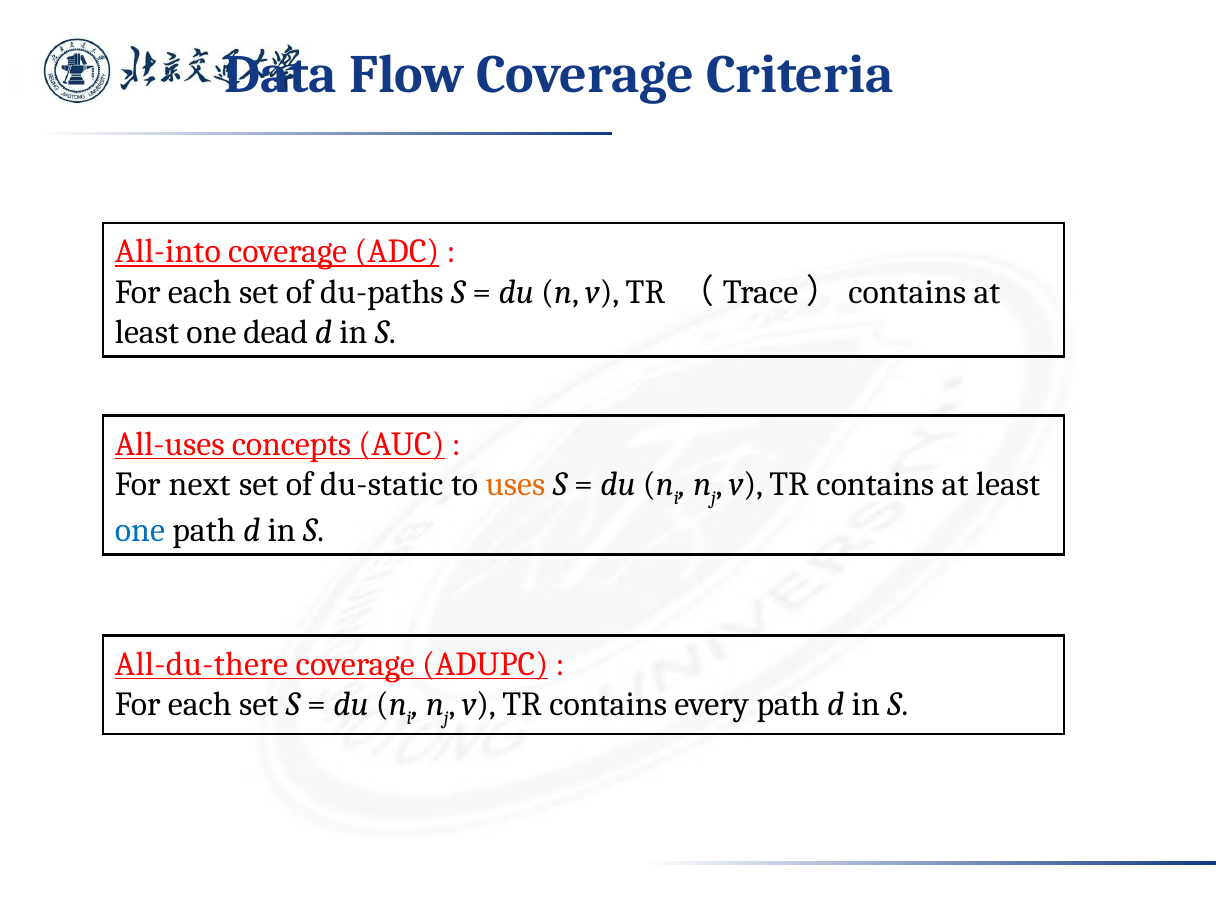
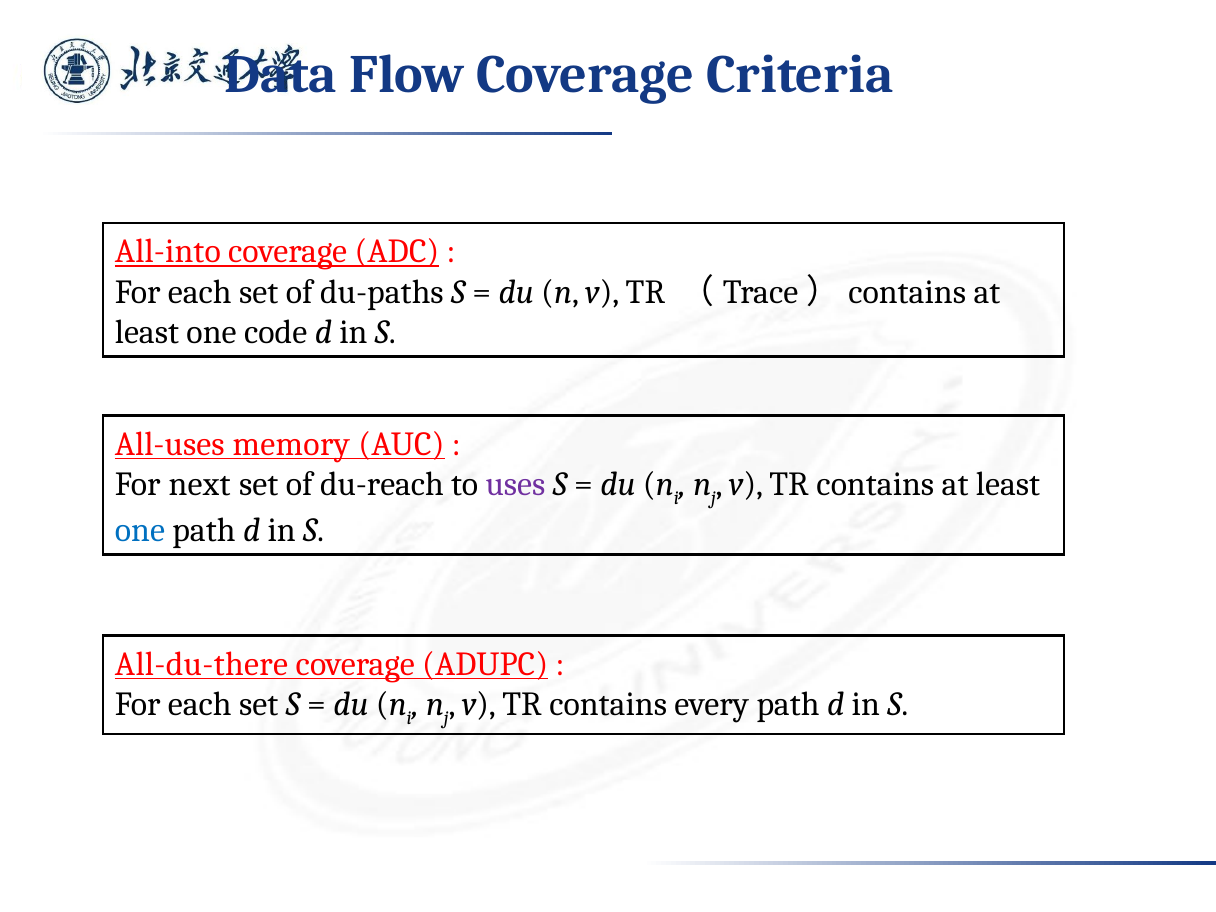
dead: dead -> code (276, 333)
concepts: concepts -> memory (291, 444)
du-static: du-static -> du-reach (382, 485)
uses colour: orange -> purple (515, 485)
